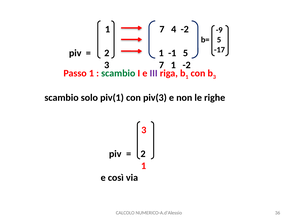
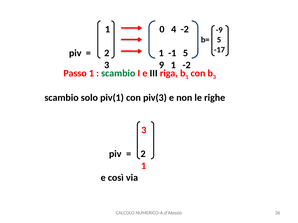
1 7: 7 -> 0 (162, 29)
3 7: 7 -> 9 (161, 65)
III colour: purple -> black (154, 73)
